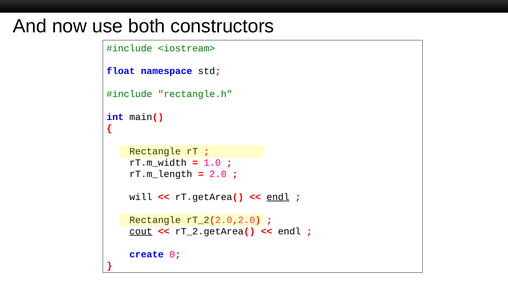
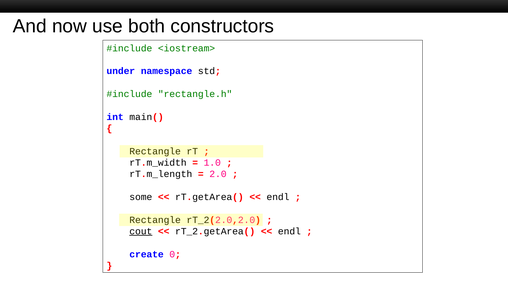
float: float -> under (121, 71)
will: will -> some (141, 197)
endl underline: present -> none (278, 197)
